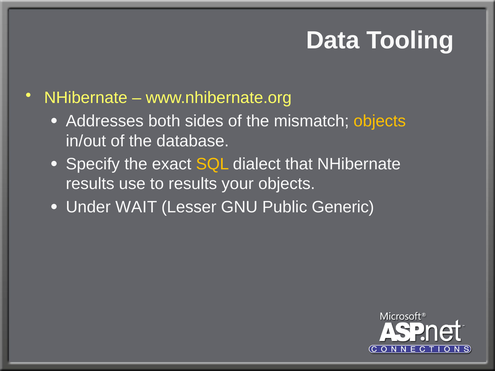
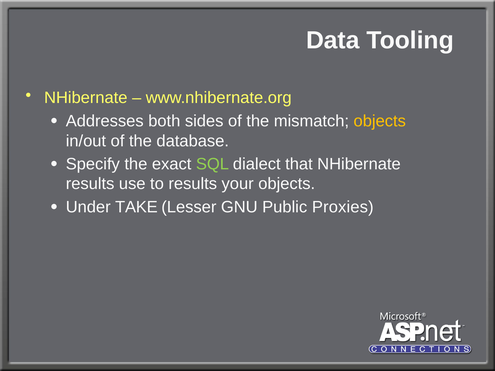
SQL colour: yellow -> light green (212, 164)
WAIT: WAIT -> TAKE (136, 207)
Generic: Generic -> Proxies (343, 207)
